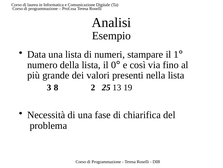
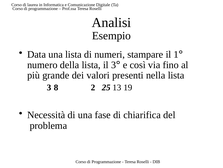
il 0: 0 -> 3 (114, 65)
